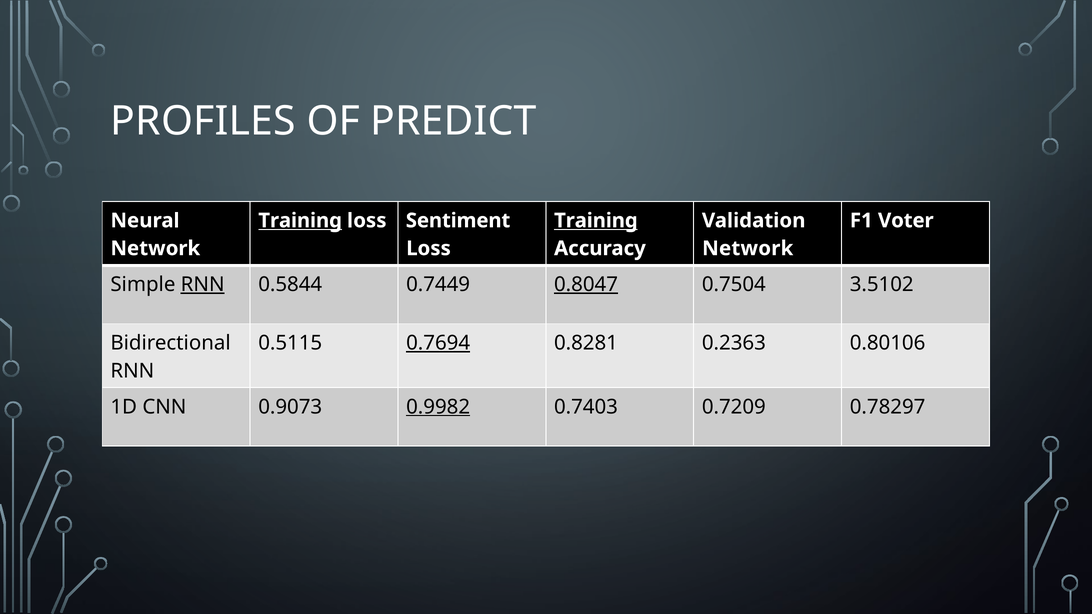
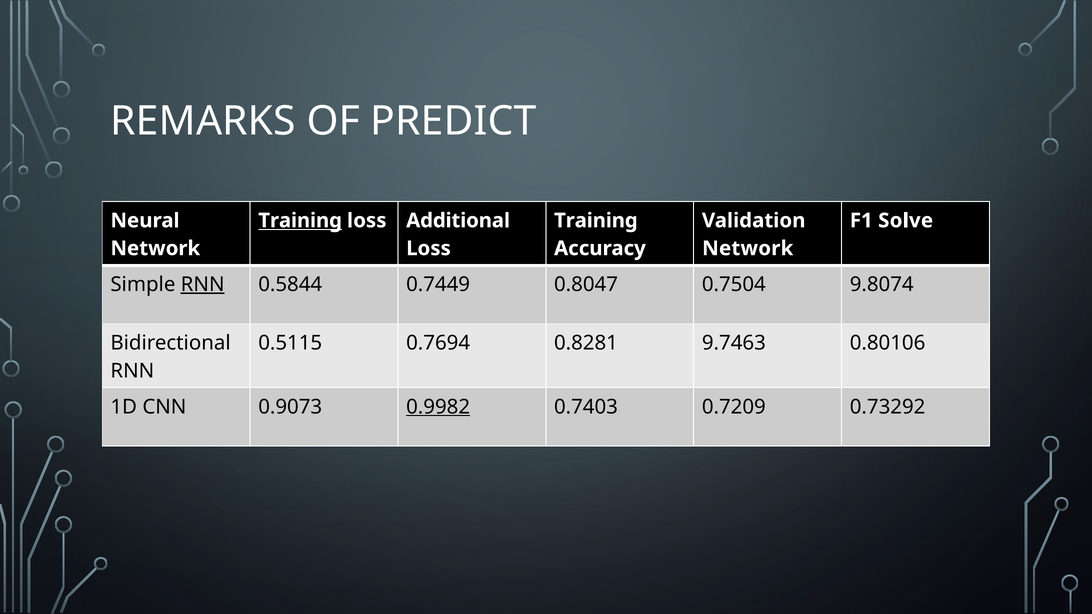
PROFILES: PROFILES -> REMARKS (203, 121)
Sentiment: Sentiment -> Additional (458, 221)
Training underline: present -> none (596, 221)
Voter: Voter -> Solve (906, 221)
0.8047 underline: present -> none (586, 285)
3.5102: 3.5102 -> 9.8074 (882, 285)
0.7694 underline: present -> none (438, 343)
0.2363: 0.2363 -> 9.7463 (734, 343)
0.78297: 0.78297 -> 0.73292 (888, 407)
